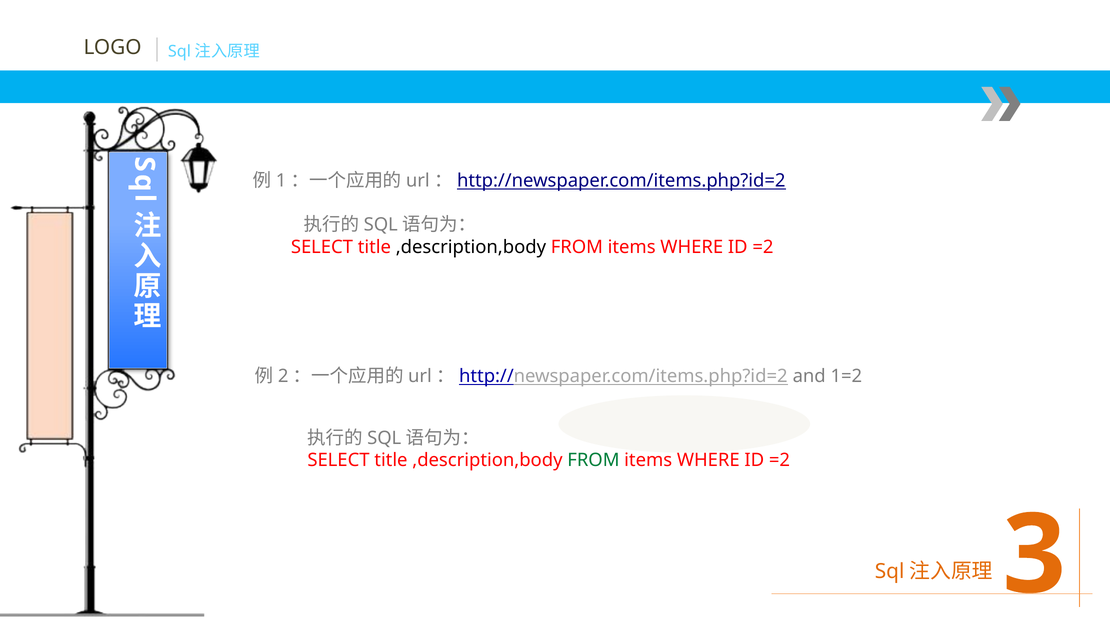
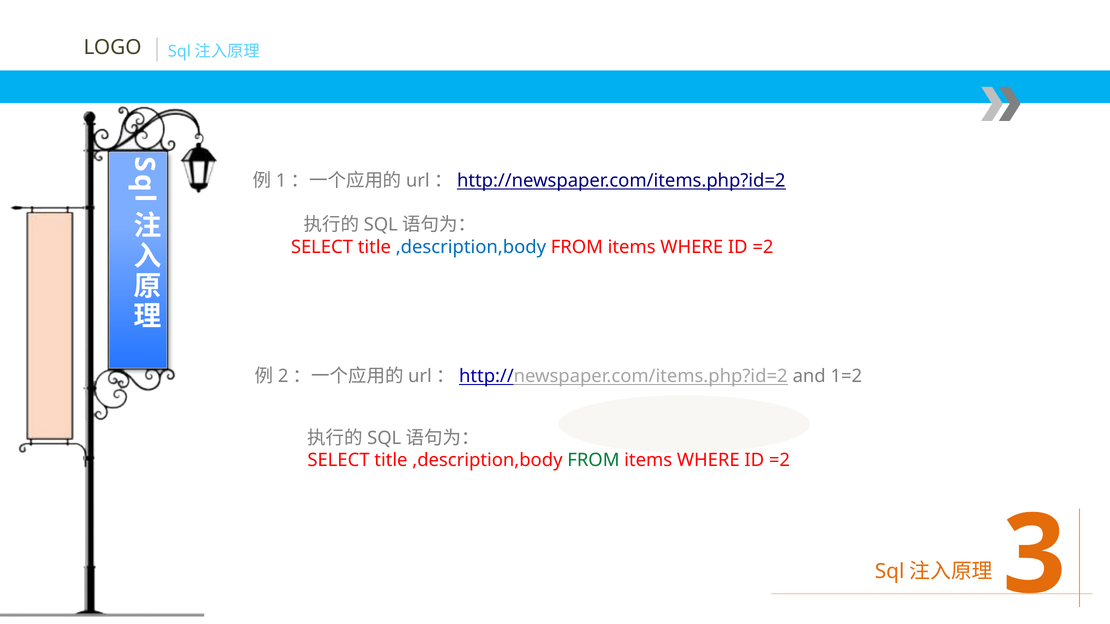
,description,body colour: black -> blue (471, 247)
